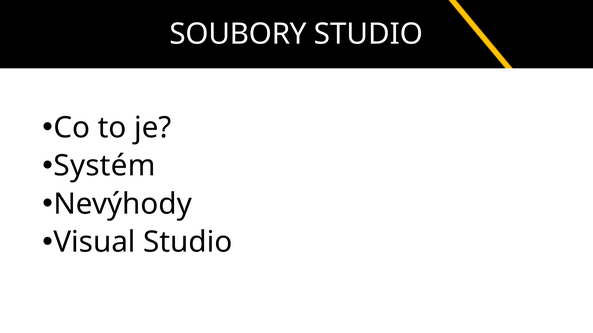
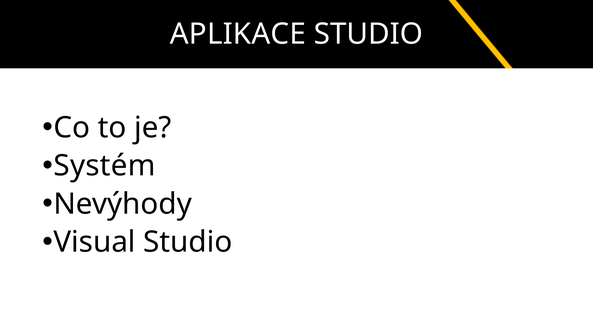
SOUBORY: SOUBORY -> APLIKACE (238, 34)
